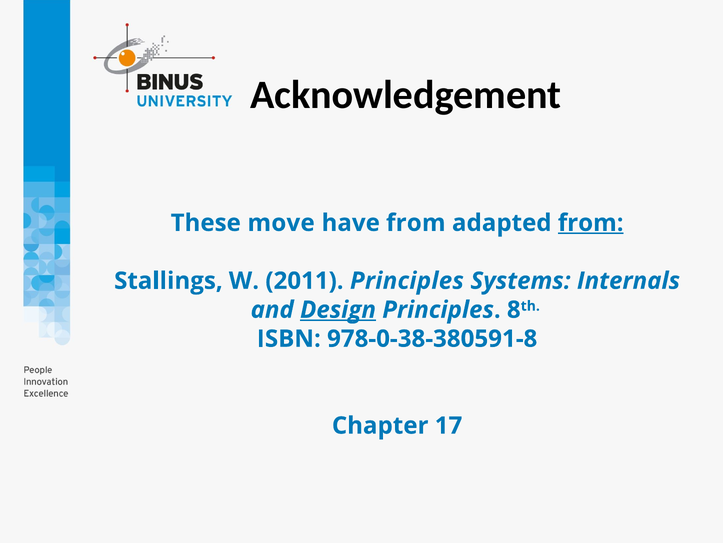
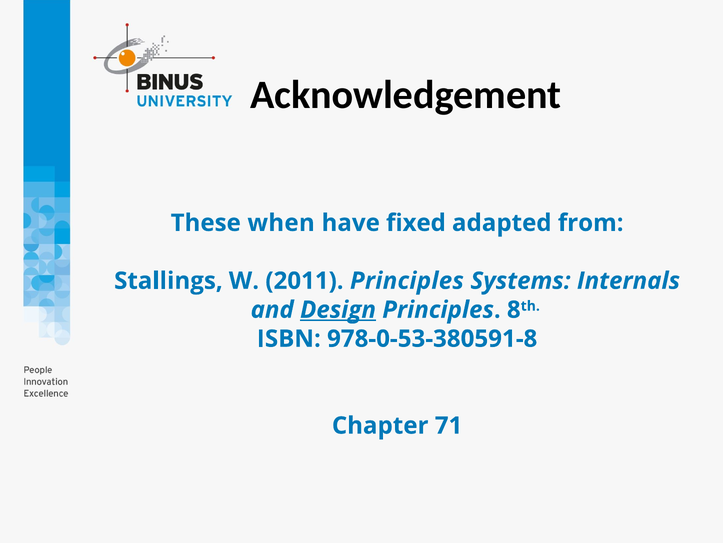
move: move -> when (281, 223)
have from: from -> fixed (416, 223)
from underline: present -> none (591, 223)
978-0-38-380591-8: 978-0-38-380591-8 -> 978-0-53-380591-8 (432, 338)
17: 17 -> 71 (449, 425)
